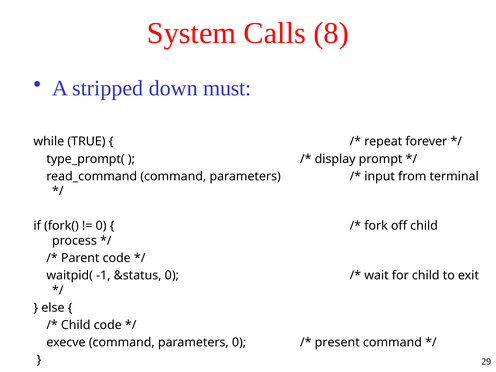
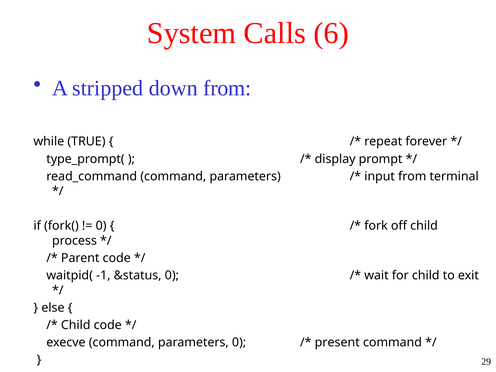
8: 8 -> 6 (331, 33)
down must: must -> from (227, 88)
